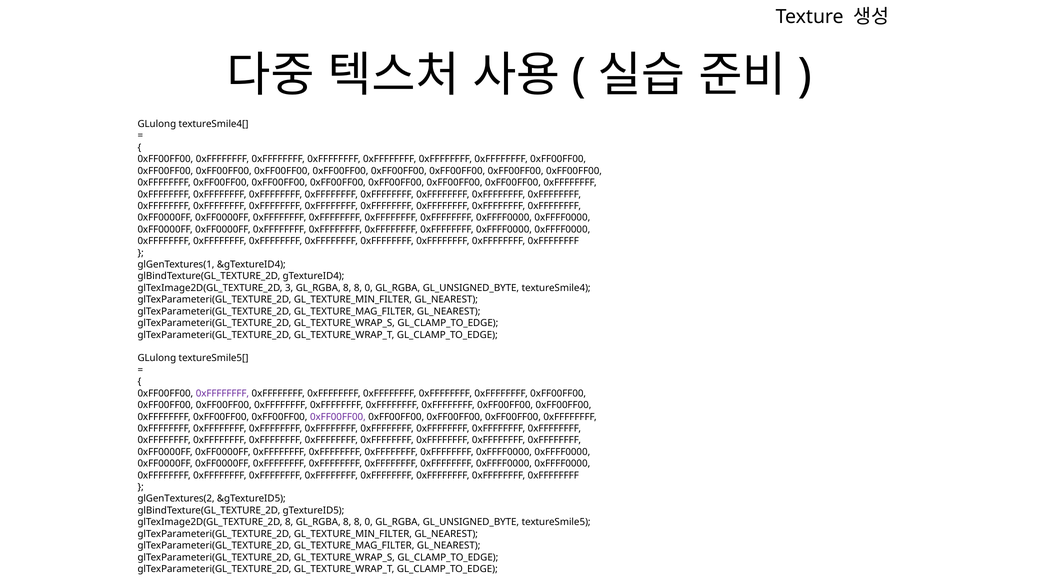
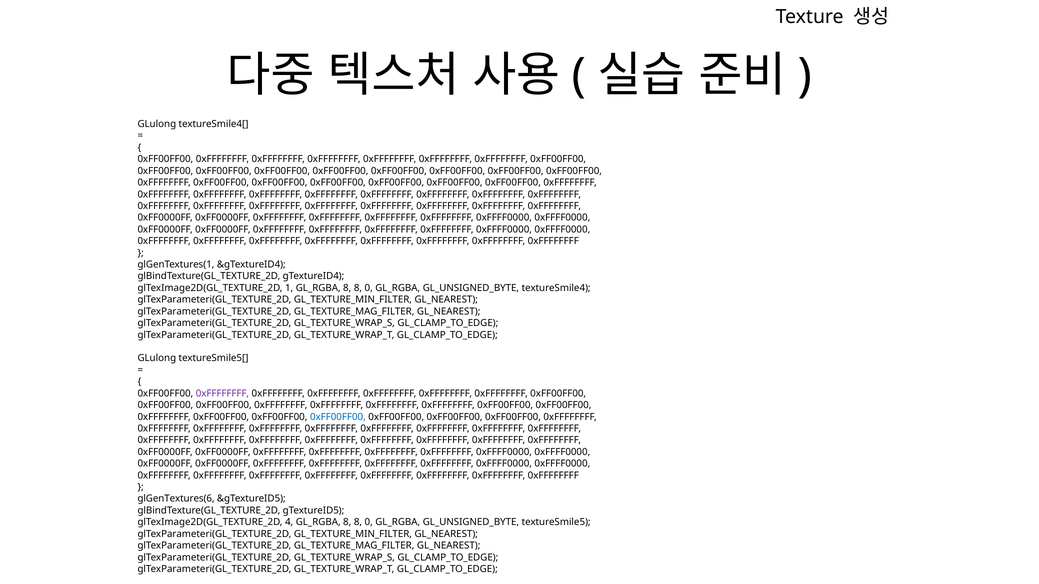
3: 3 -> 1 (289, 288)
0xFF00FF00 colour: purple -> blue (338, 417)
glGenTextures(2: glGenTextures(2 -> glGenTextures(6 (176, 499)
glTexImage2D(GL_TEXTURE_2D 8: 8 -> 4 (289, 523)
